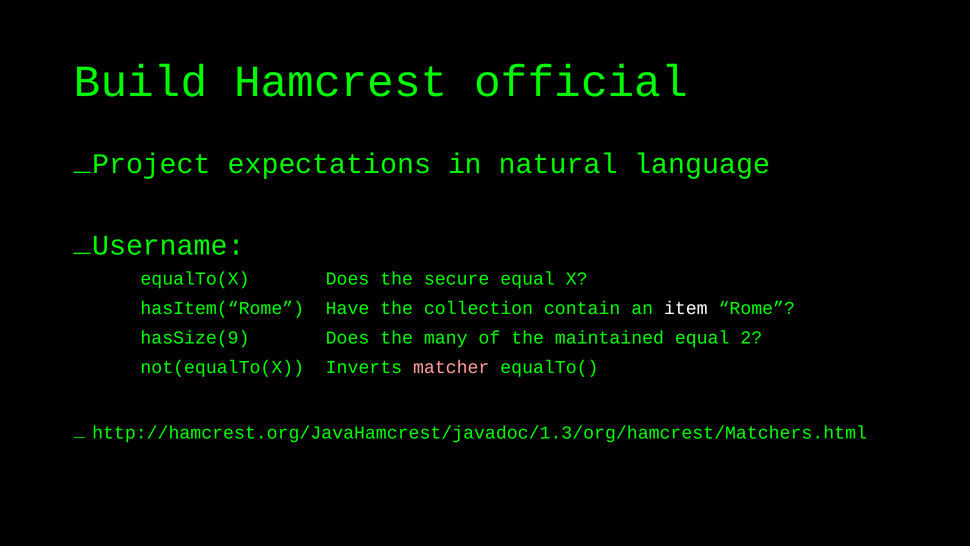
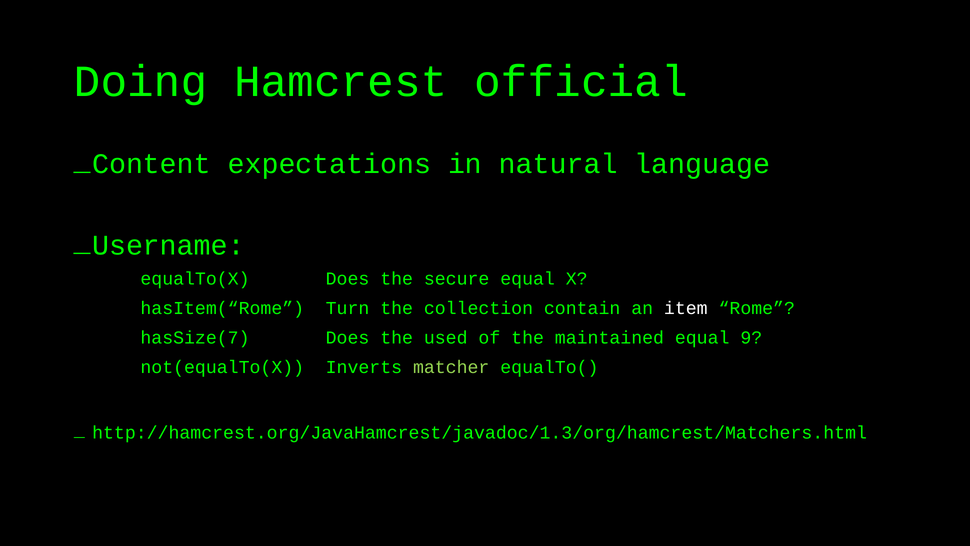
Build: Build -> Doing (141, 81)
Project: Project -> Content (151, 164)
Have: Have -> Turn (348, 308)
hasSize(9: hasSize(9 -> hasSize(7 (195, 338)
many: many -> used (446, 338)
2: 2 -> 9 (751, 338)
matcher colour: pink -> light green (451, 367)
